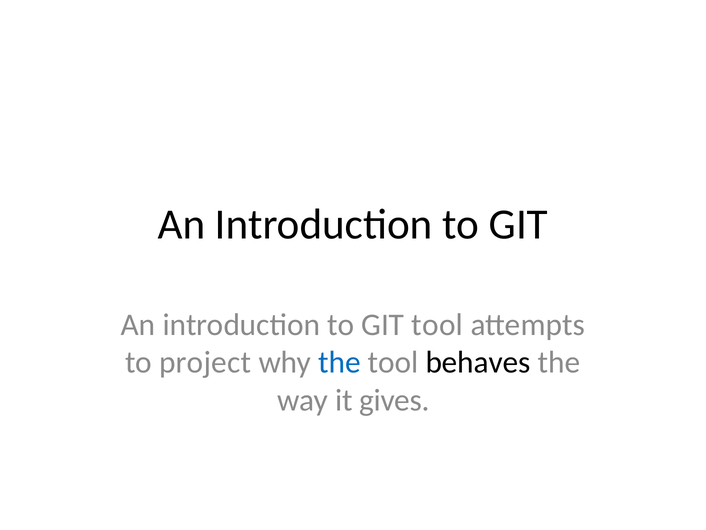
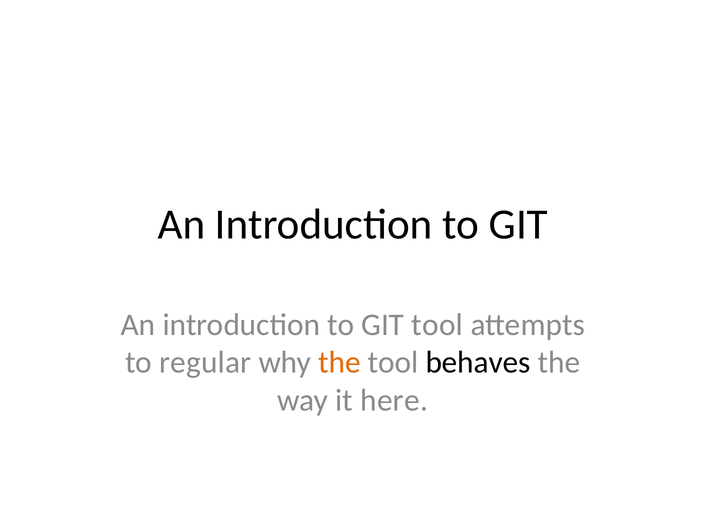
project: project -> regular (205, 362)
the colour: blue -> orange (340, 362)
gives: gives -> here (394, 400)
